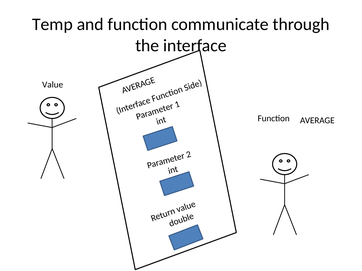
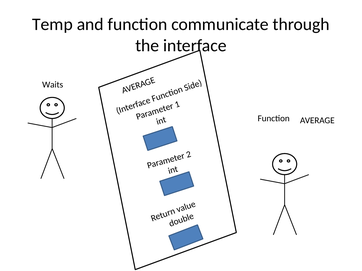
Value: Value -> Waits (53, 85)
